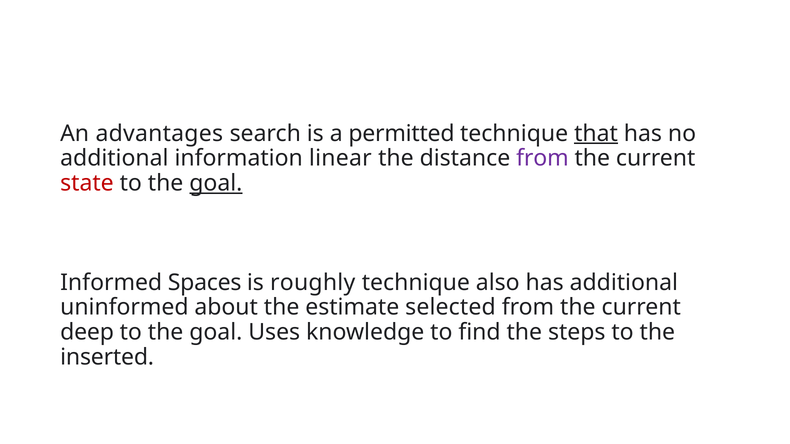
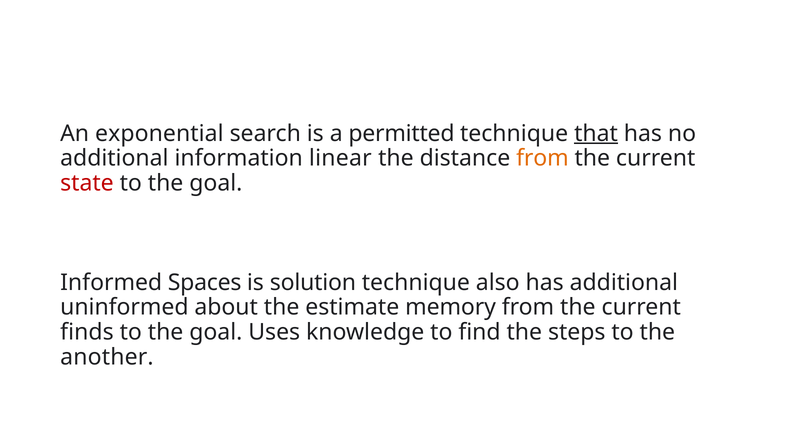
advantages: advantages -> exponential (159, 134)
from colour: purple -> orange (542, 158)
goal underline: present -> none (216, 183)
roughly: roughly -> solution (313, 283)
selected: selected -> memory (451, 308)
deep: deep -> finds (87, 332)
inserted: inserted -> another (107, 357)
